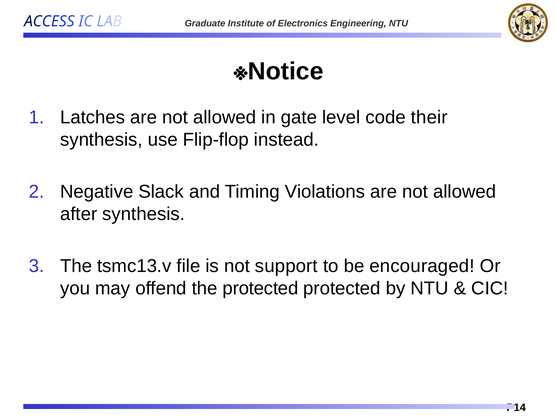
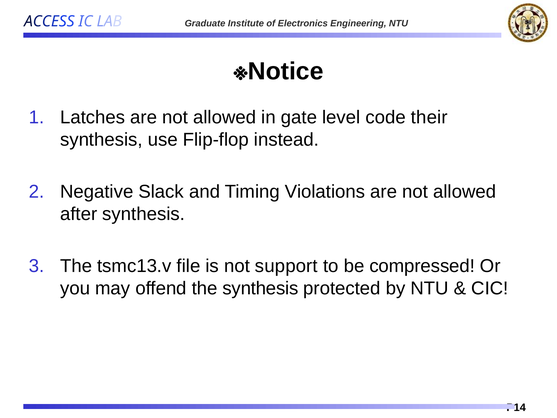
encouraged: encouraged -> compressed (422, 266)
the protected: protected -> synthesis (260, 288)
